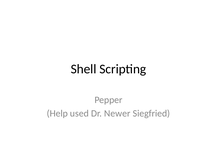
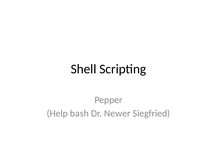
used: used -> bash (79, 113)
